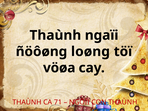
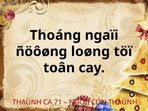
Thaùnh: Thaùnh -> Thoáng (55, 35)
vöøa: vöøa -> toân (59, 68)
